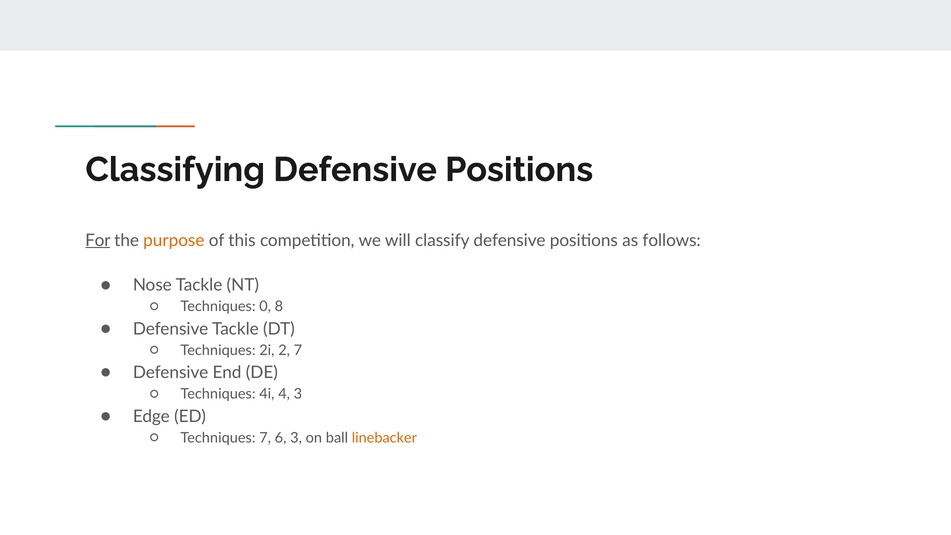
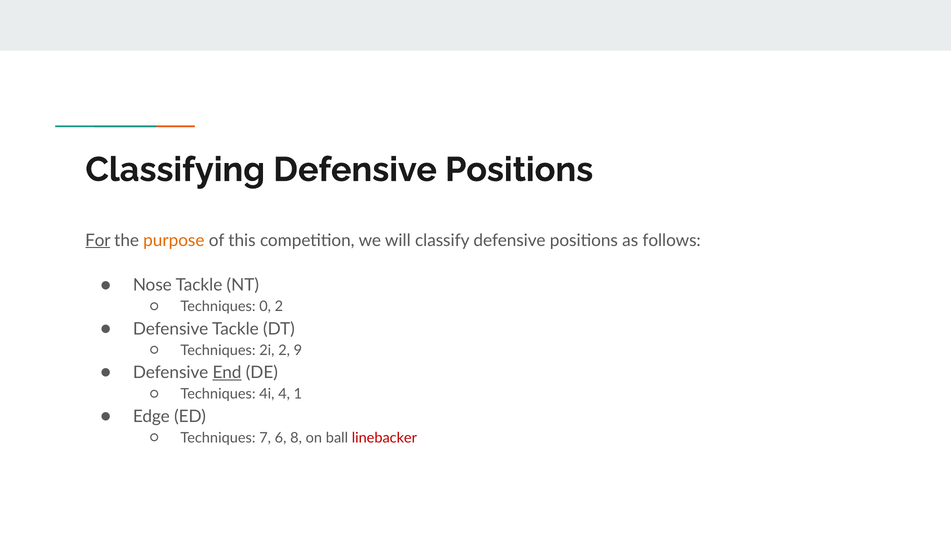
0 8: 8 -> 2 (279, 307)
2 7: 7 -> 9 (298, 350)
End underline: none -> present (227, 373)
4 3: 3 -> 1 (298, 394)
6 3: 3 -> 8 (296, 438)
linebacker colour: orange -> red (384, 438)
